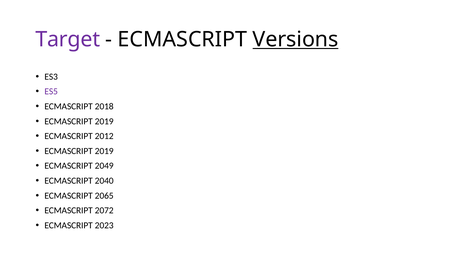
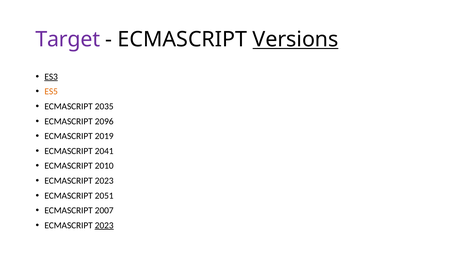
ES3 underline: none -> present (51, 77)
ES5 colour: purple -> orange (51, 92)
2018: 2018 -> 2035 (104, 107)
2019: 2019 -> 2096 (104, 121)
2012: 2012 -> 2019 (104, 136)
2019: 2019 -> 2041 (104, 151)
2049: 2049 -> 2010 (104, 166)
2040: 2040 -> 2023 (104, 181)
2065: 2065 -> 2051 (104, 196)
2072: 2072 -> 2007 (104, 211)
2023 underline: none -> present (104, 226)
